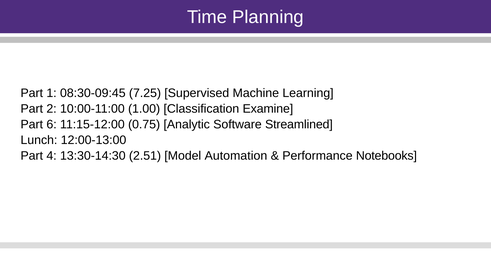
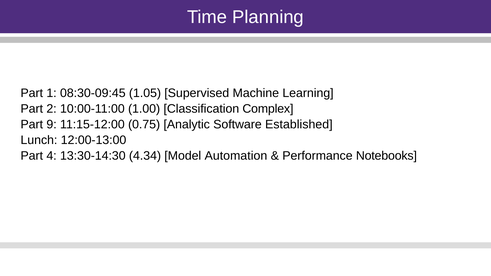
7.25: 7.25 -> 1.05 (145, 93)
Examine: Examine -> Complex (268, 109)
6: 6 -> 9 (52, 125)
Streamlined: Streamlined -> Established (299, 125)
2.51: 2.51 -> 4.34 (145, 156)
